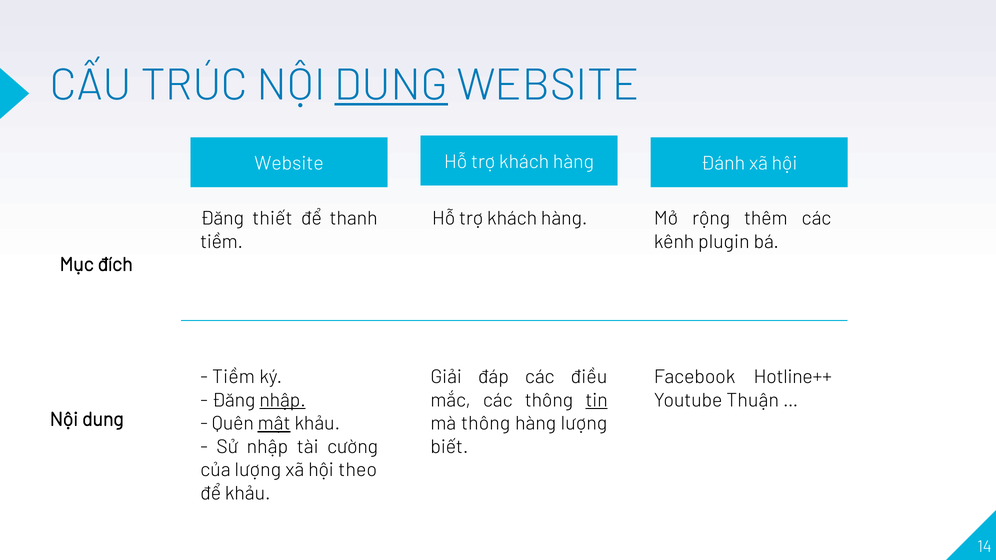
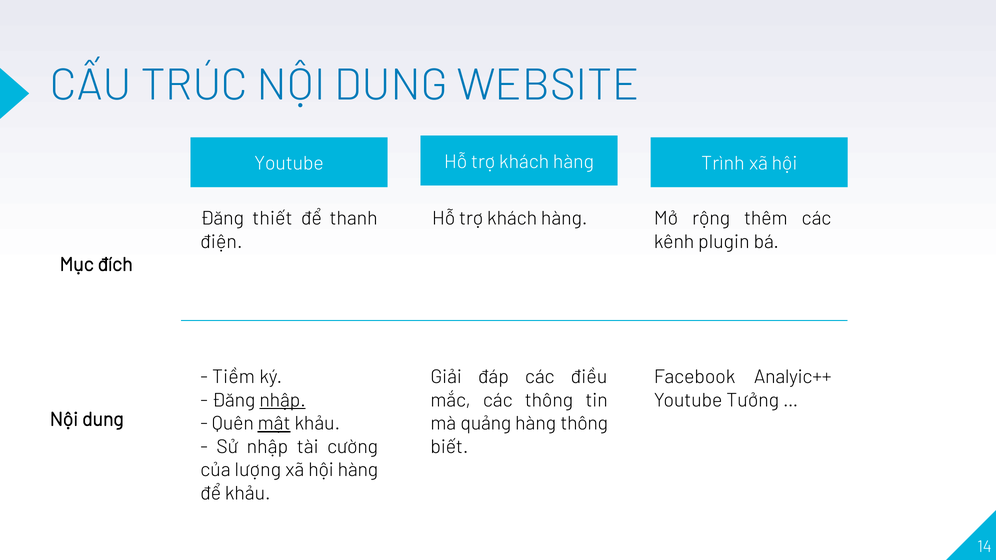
DUNG underline: present -> none (391, 85)
Website: Website -> Youtube (289, 164)
Đánh: Đánh -> Trình (723, 164)
tiềm: tiềm -> điện (221, 242)
Hotline++: Hotline++ -> Analyic++ (793, 377)
tin underline: present -> none (597, 400)
Thuận: Thuận -> Tưởng (753, 400)
mà thông: thông -> quảng (486, 424)
hàng lượng: lượng -> thông (584, 424)
hội theo: theo -> hàng (358, 470)
